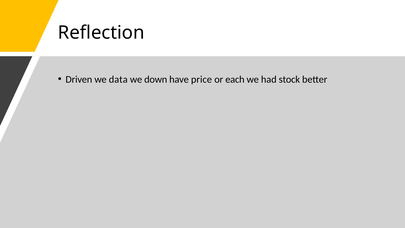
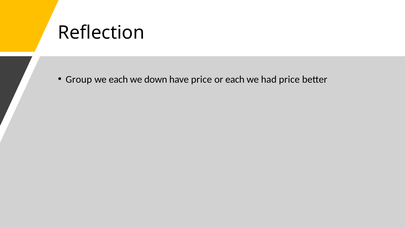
Driven: Driven -> Group (79, 79)
we data: data -> each (118, 79)
had stock: stock -> price (289, 79)
